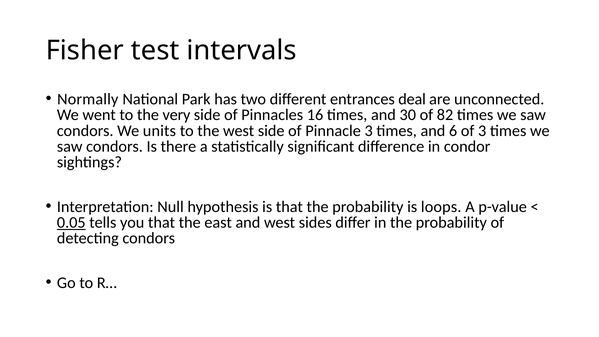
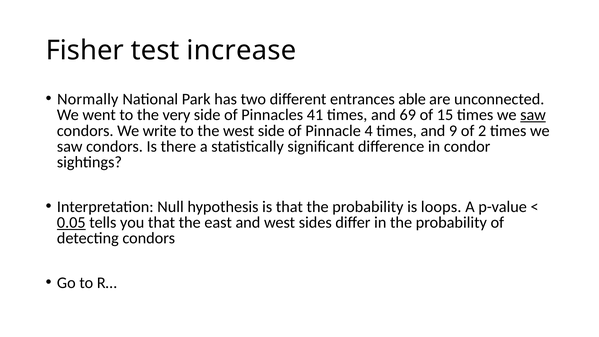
intervals: intervals -> increase (241, 50)
deal: deal -> able (412, 99)
16: 16 -> 41 (315, 115)
30: 30 -> 69 (408, 115)
82: 82 -> 15 (445, 115)
saw underline: none -> present (533, 115)
units: units -> write (160, 131)
Pinnacle 3: 3 -> 4 (369, 131)
6: 6 -> 9 (453, 131)
of 3: 3 -> 2 (482, 131)
